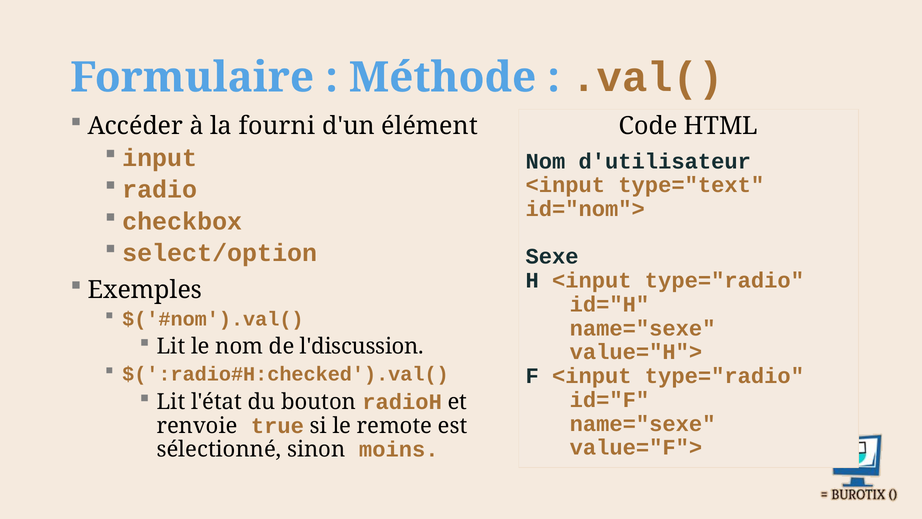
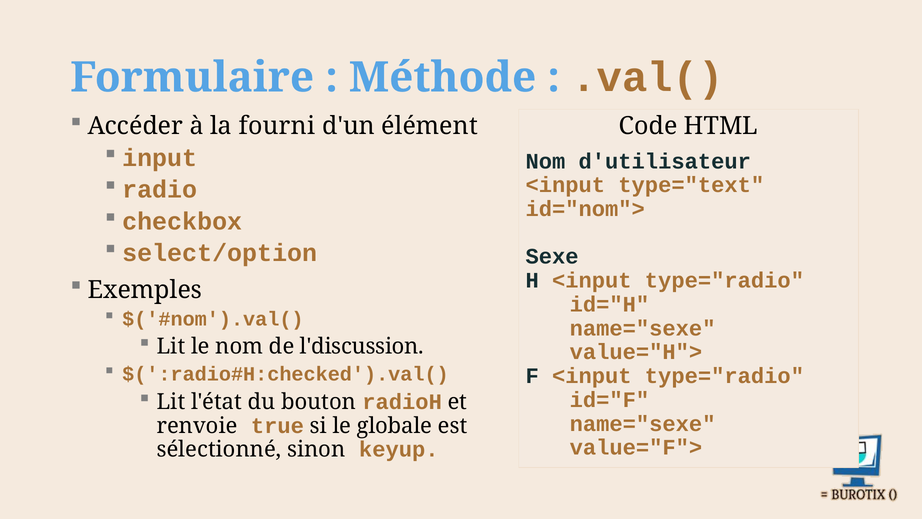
remote: remote -> globale (395, 425)
moins: moins -> keyup (399, 449)
